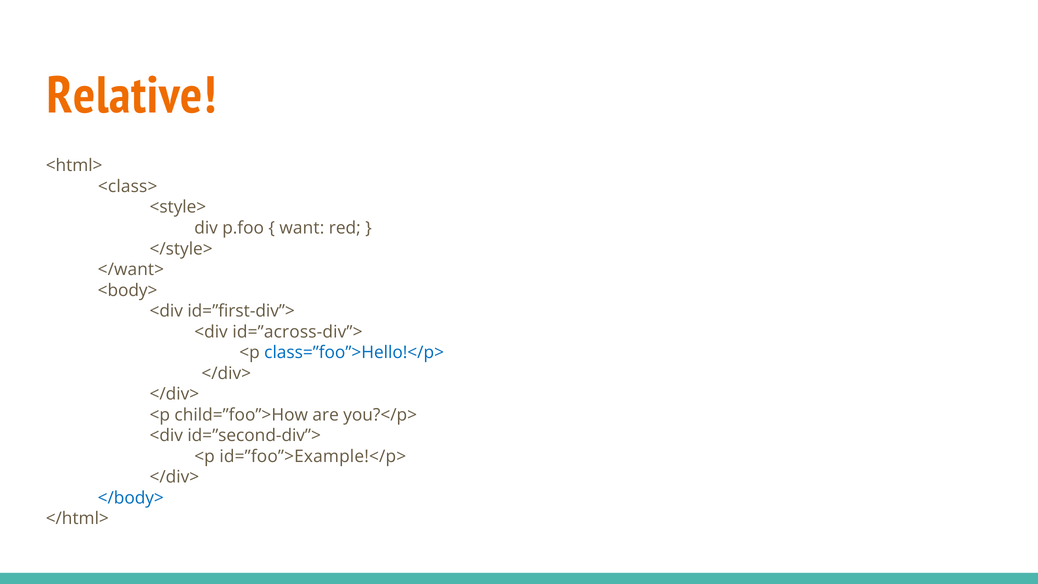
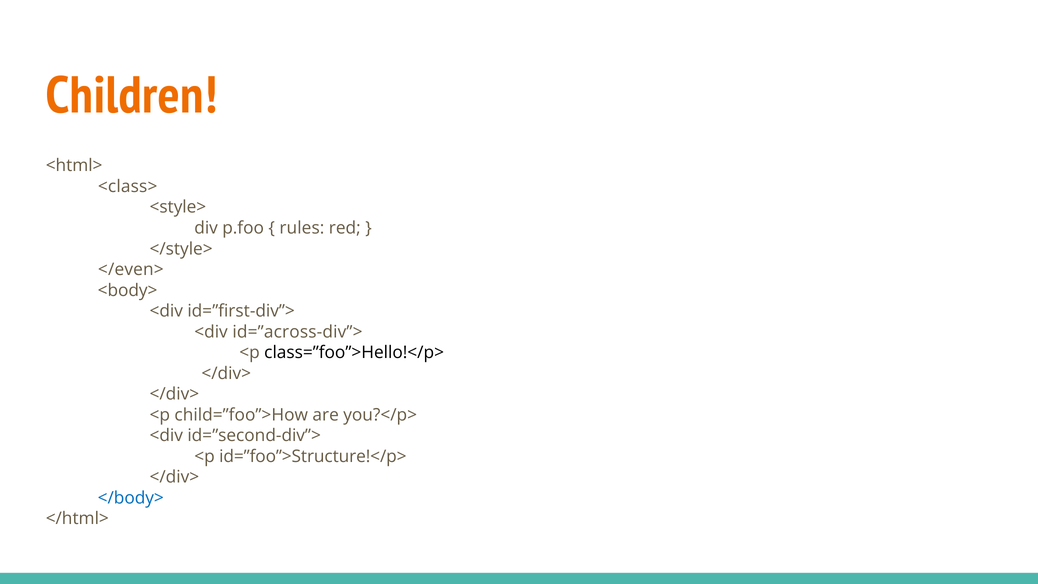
Relative: Relative -> Children (131, 96)
want: want -> rules (302, 228)
</want>: </want> -> </even> (131, 270)
class=”foo”>Hello!</p> colour: blue -> black (354, 353)
id=”foo”>Example!</p>: id=”foo”>Example!</p> -> id=”foo”>Structure!</p> (313, 456)
